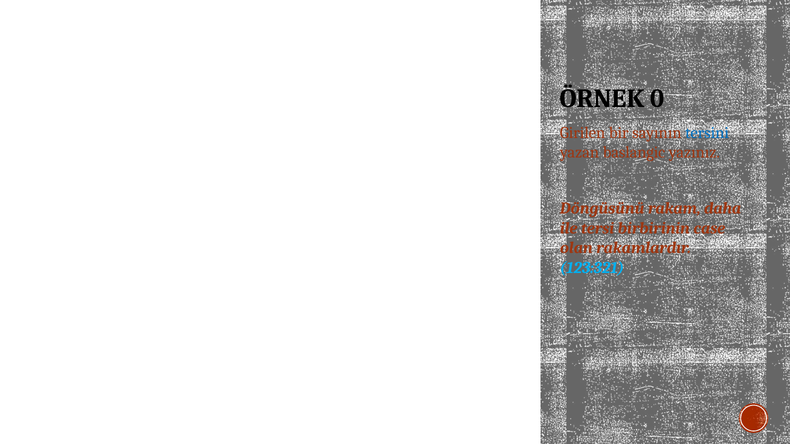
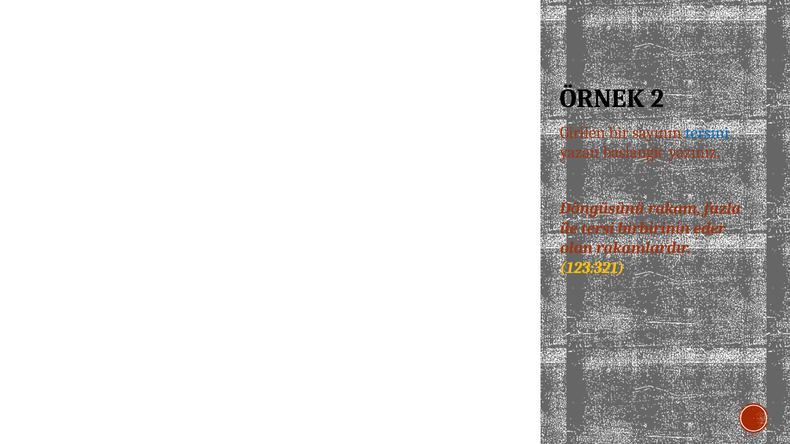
0: 0 -> 2 (657, 99)
daha: daha -> fazla (723, 209)
case: case -> eder (709, 228)
123:321 colour: light blue -> yellow (592, 268)
